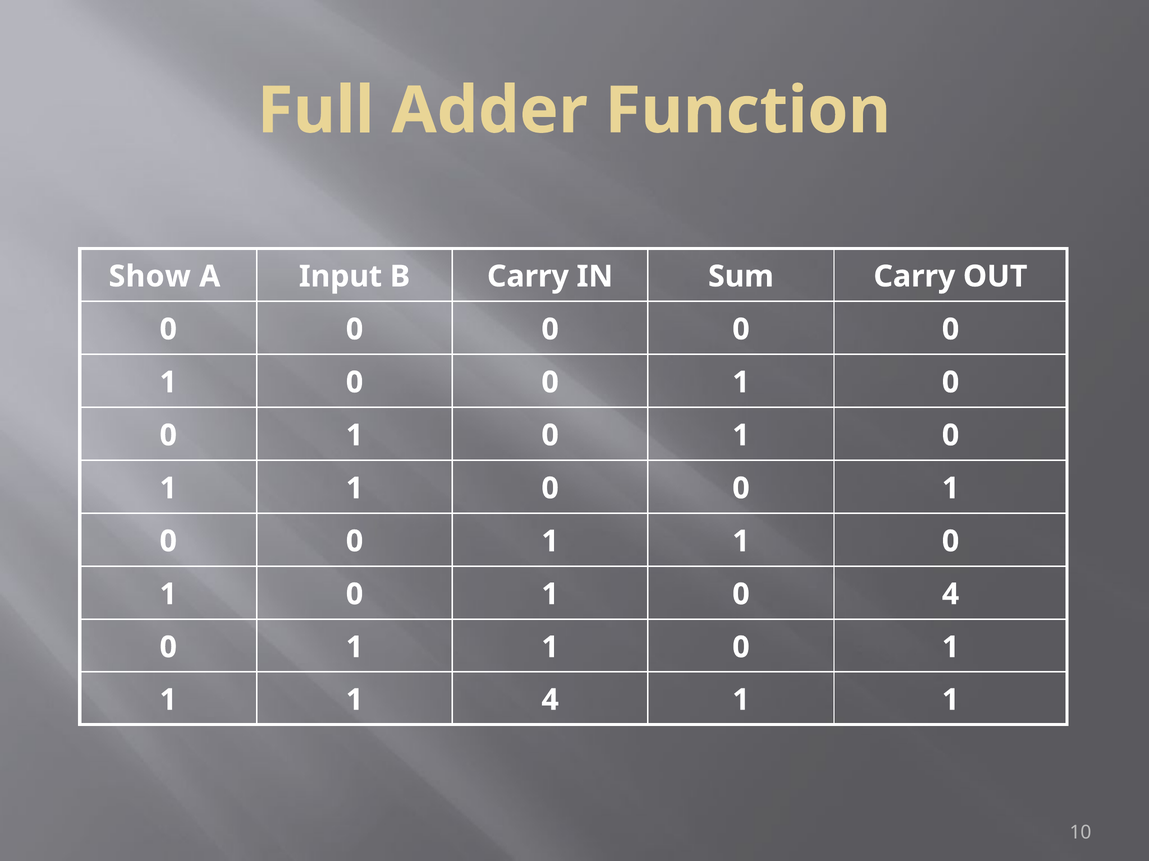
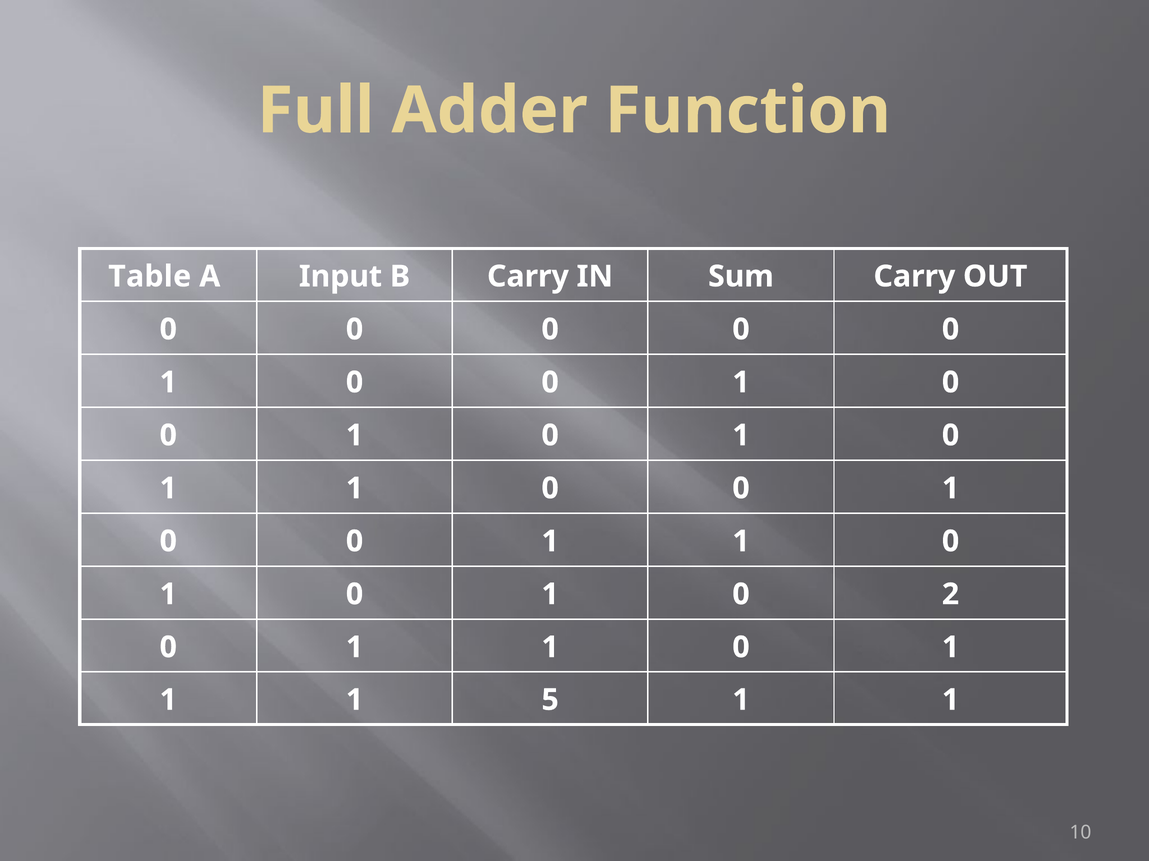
Show: Show -> Table (150, 277)
0 4: 4 -> 2 (951, 595)
1 4: 4 -> 5 (550, 700)
